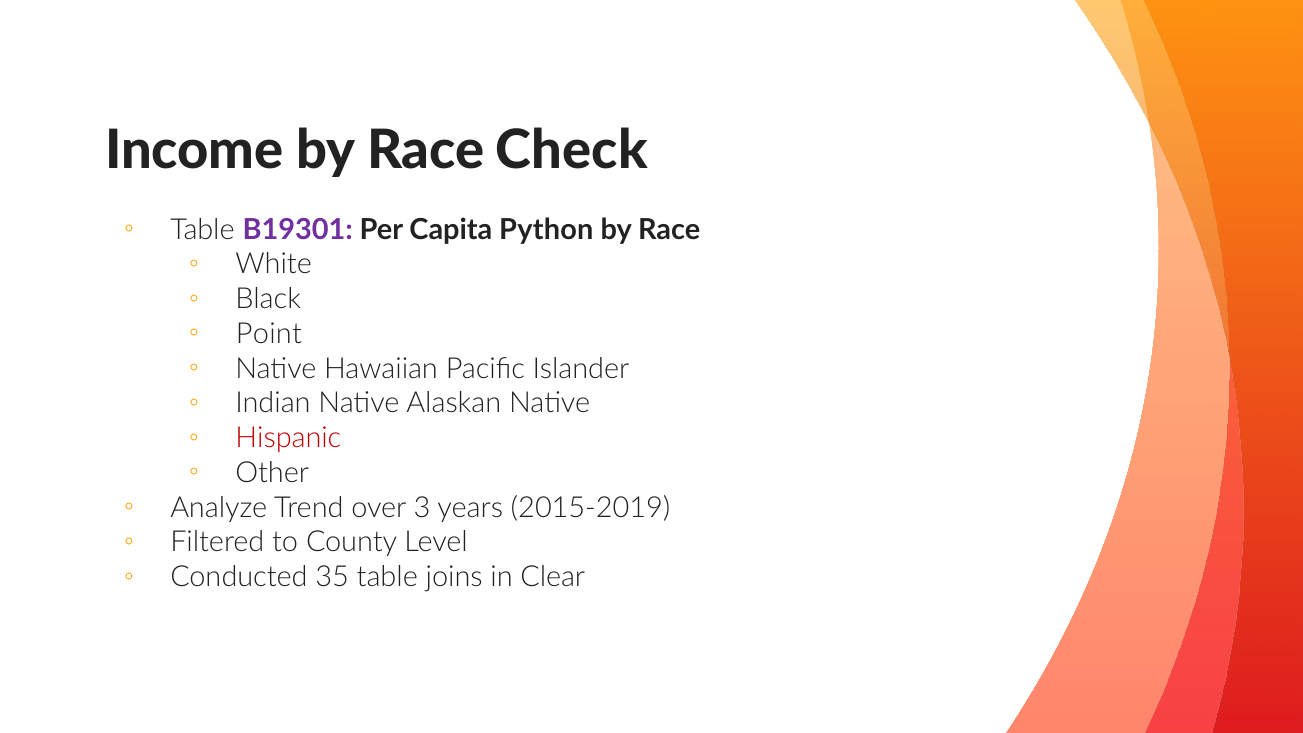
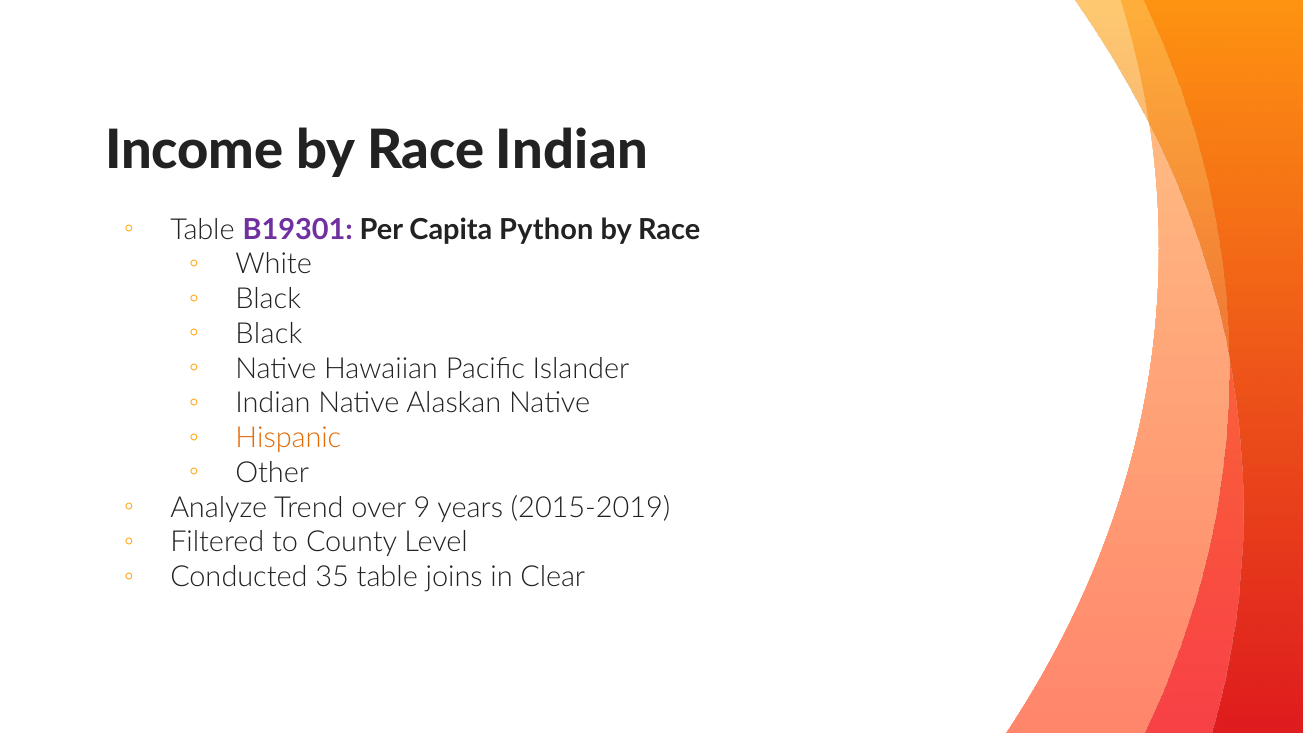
Race Check: Check -> Indian (572, 151)
Point: Point -> Black (269, 334)
Hispanic colour: red -> orange (288, 438)
3: 3 -> 9 (422, 507)
